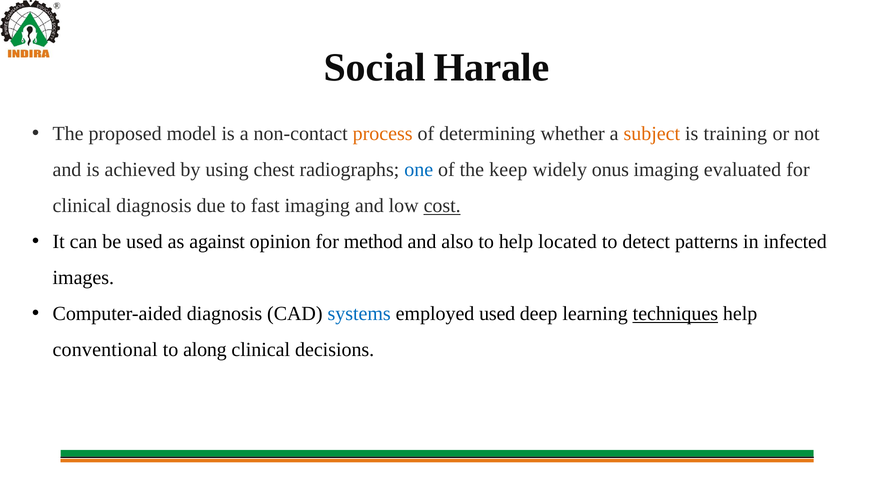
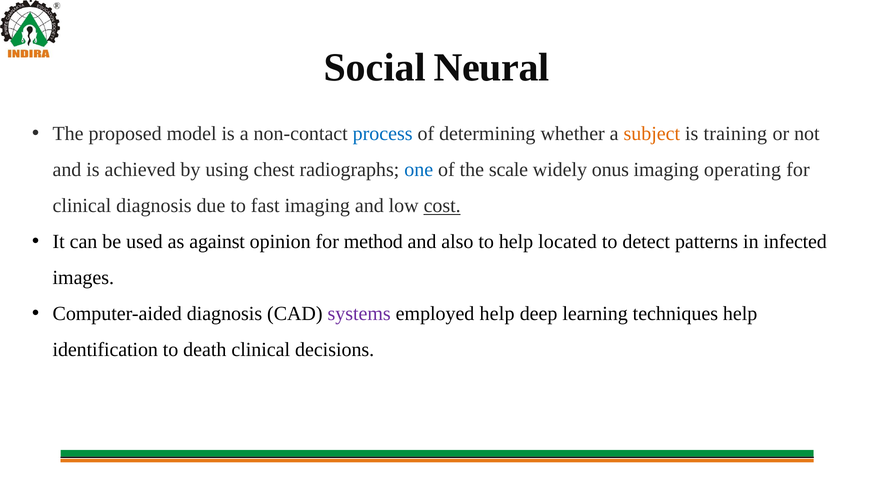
Harale: Harale -> Neural (491, 68)
process colour: orange -> blue (383, 134)
keep: keep -> scale (509, 170)
evaluated: evaluated -> operating (743, 170)
systems colour: blue -> purple (359, 314)
employed used: used -> help (497, 314)
techniques underline: present -> none (675, 314)
conventional: conventional -> identification (105, 350)
along: along -> death (205, 350)
